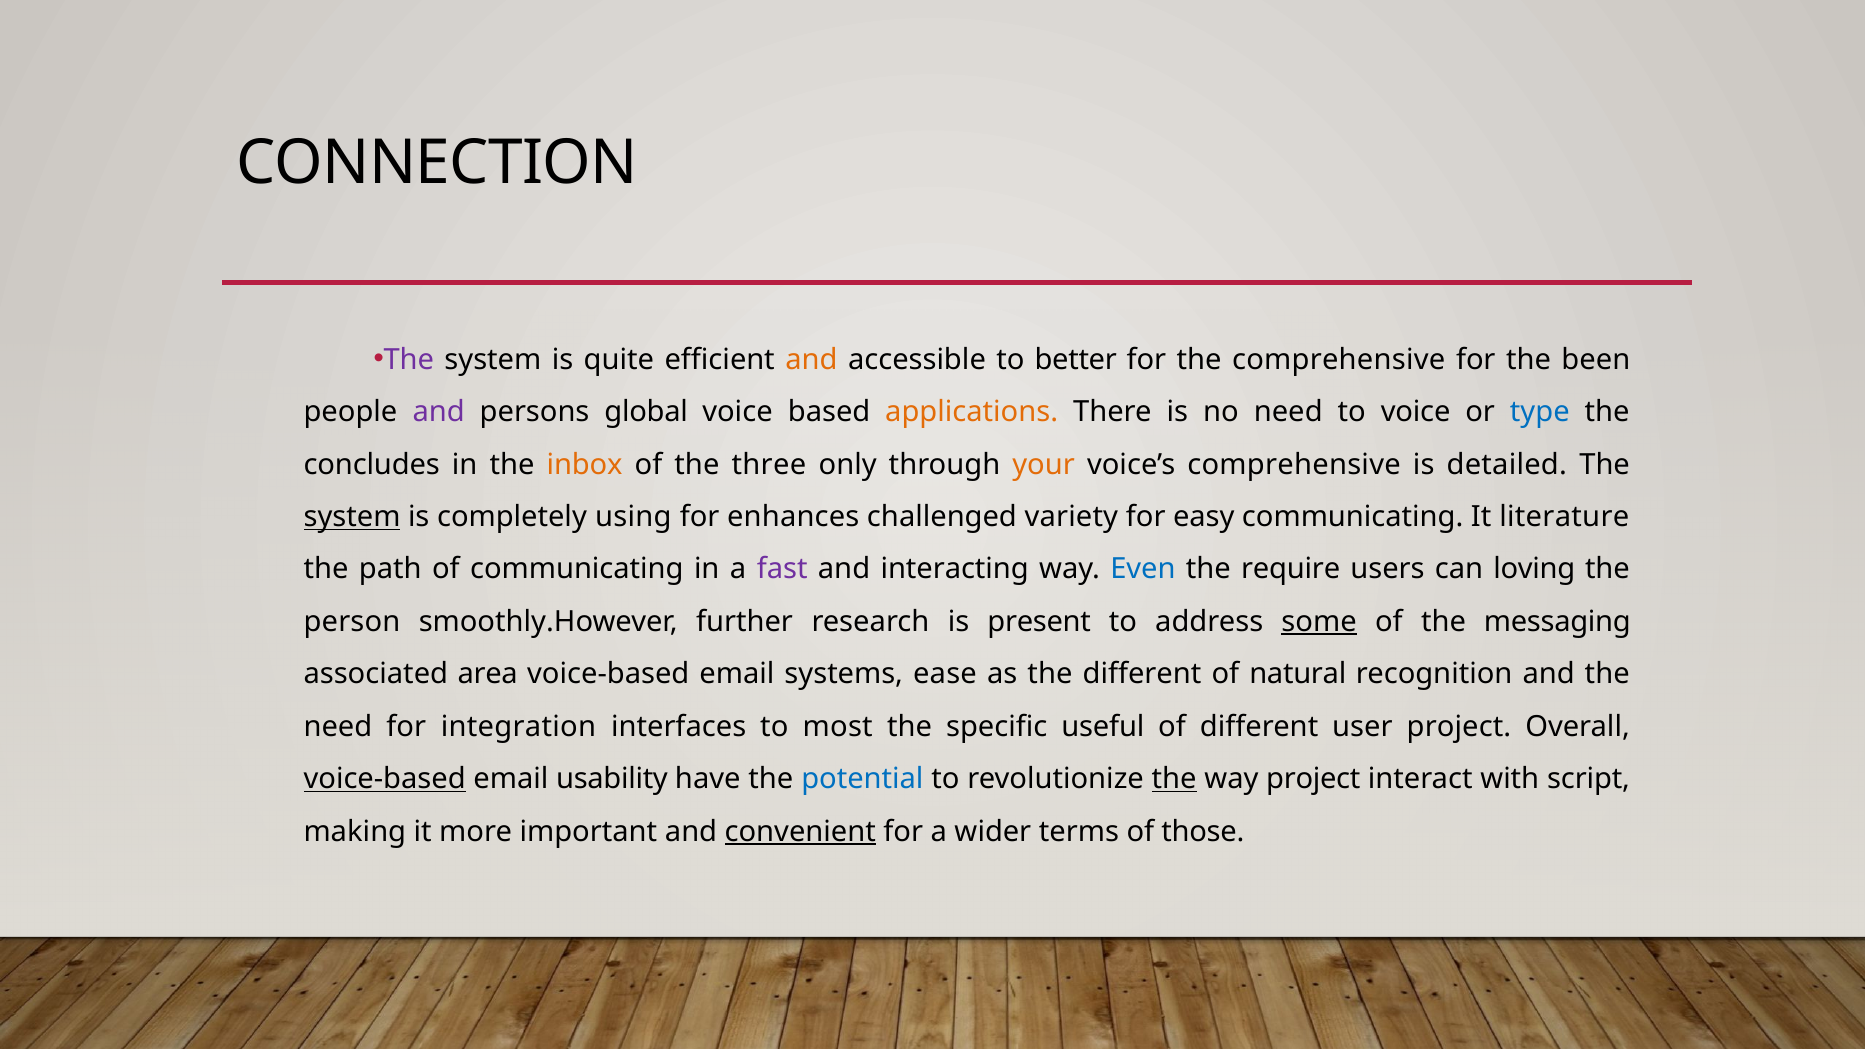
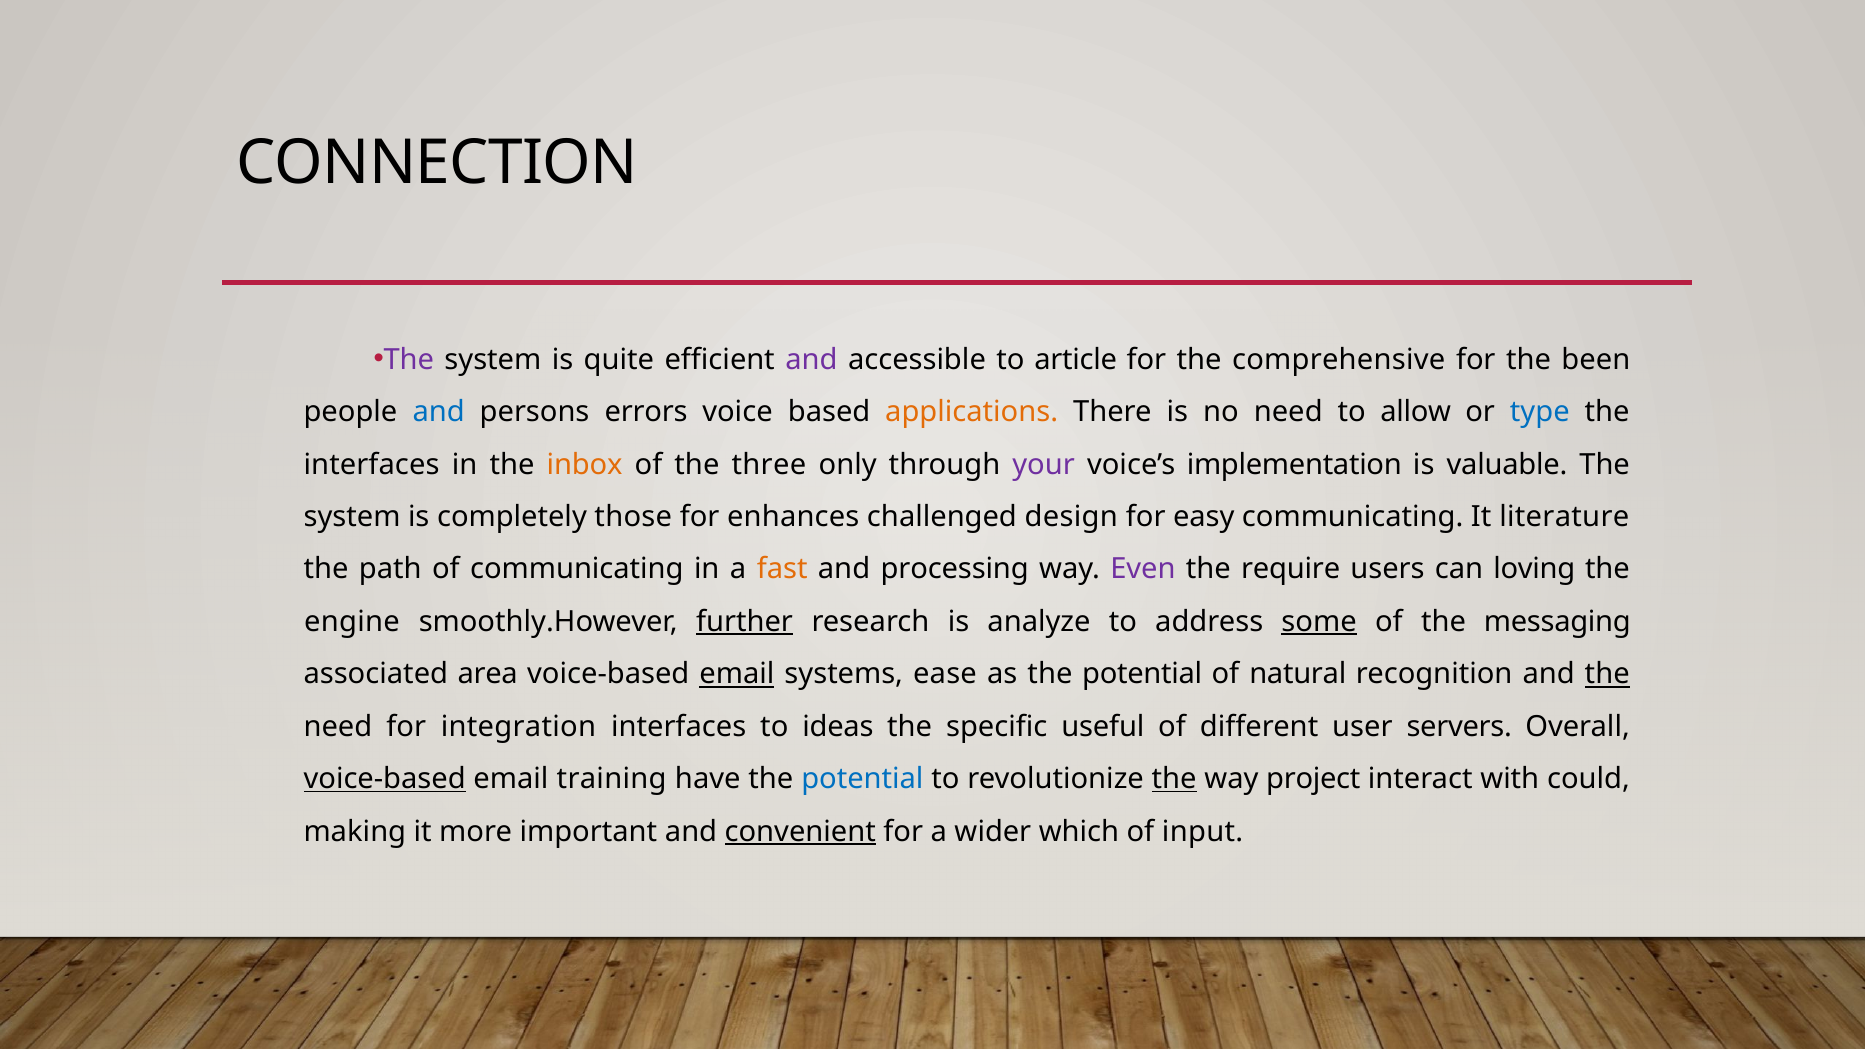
and colour: orange -> purple (811, 360)
better: better -> article (1076, 360)
and colour: purple -> blue (439, 412)
global: global -> errors (646, 412)
to voice: voice -> allow (1416, 412)
concludes: concludes -> interfaces (372, 464)
your colour: orange -> purple (1044, 464)
voice’s comprehensive: comprehensive -> implementation (1294, 464)
detailed: detailed -> valuable (1507, 464)
system underline: present -> none (352, 517)
using: using -> those (633, 517)
variety: variety -> design (1071, 517)
fast colour: purple -> orange (782, 569)
interacting: interacting -> processing (955, 569)
Even colour: blue -> purple (1143, 569)
person: person -> engine (352, 622)
further underline: none -> present (745, 622)
present: present -> analyze (1039, 622)
email underline: none -> present (737, 674)
as the different: different -> potential (1142, 674)
the underline: none -> present (1607, 674)
most: most -> ideas (838, 727)
user project: project -> servers (1459, 727)
usability: usability -> training (612, 779)
script: script -> could (1588, 779)
terms: terms -> which (1079, 831)
those: those -> input (1203, 831)
